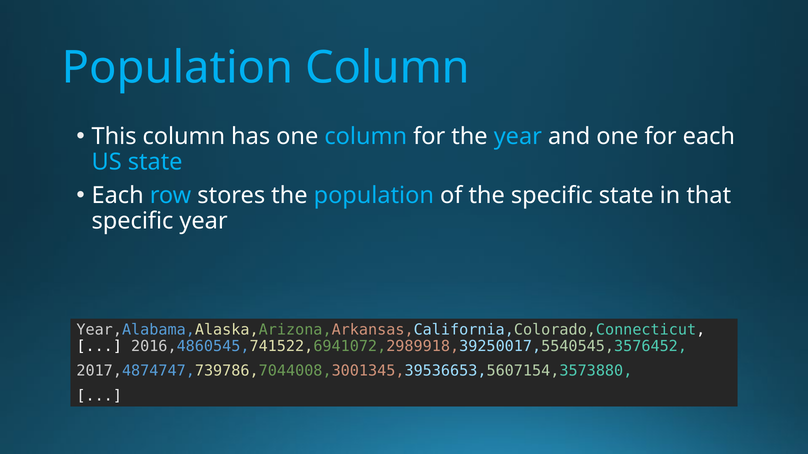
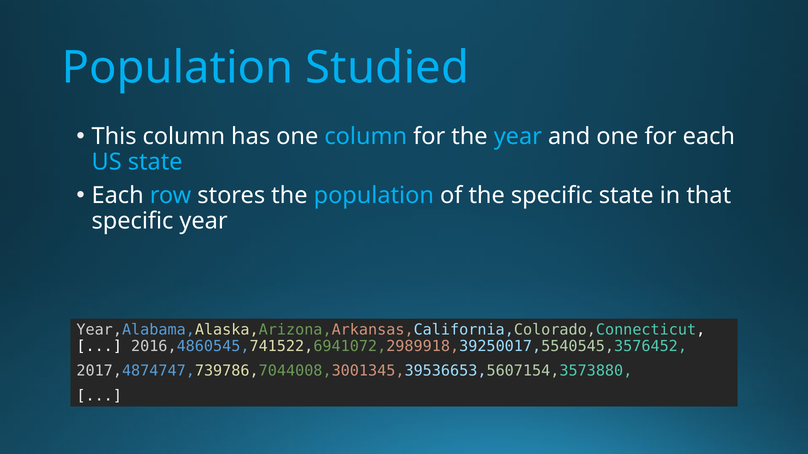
Population Column: Column -> Studied (387, 68)
